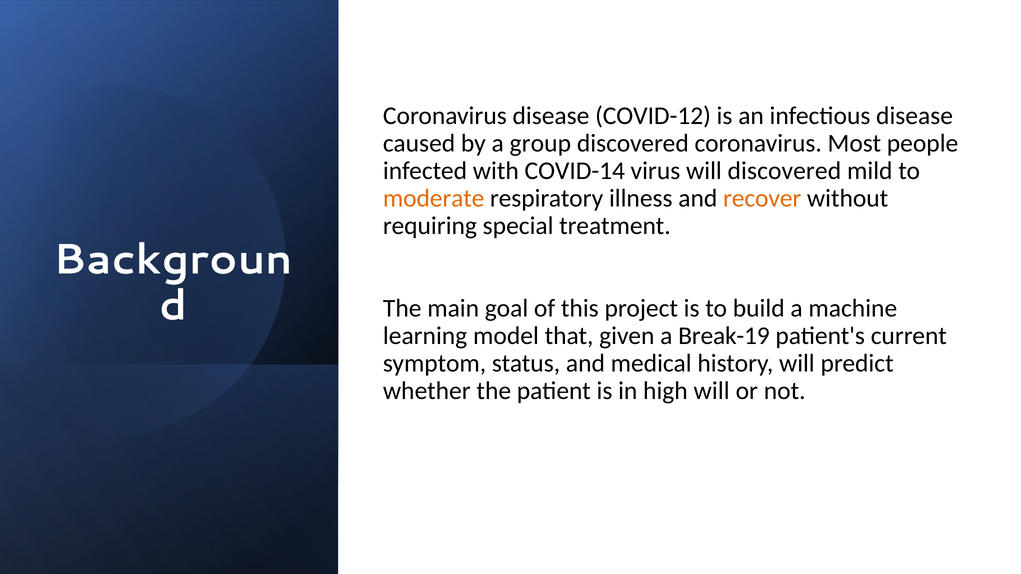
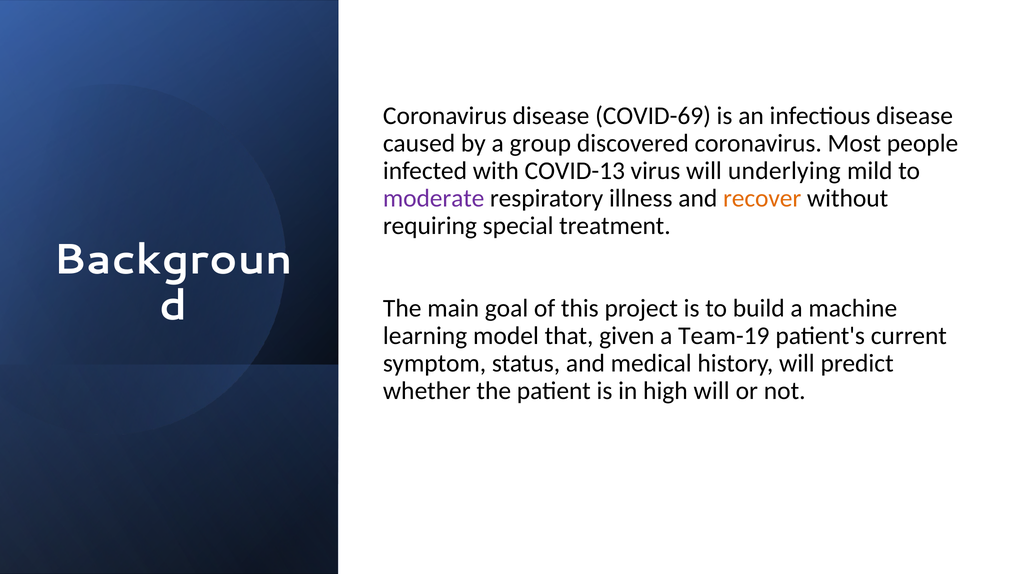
COVID-12: COVID-12 -> COVID-69 (653, 116)
COVID-14: COVID-14 -> COVID-13 (575, 171)
will discovered: discovered -> underlying (784, 171)
moderate colour: orange -> purple (434, 198)
Break-19: Break-19 -> Team-19 (724, 336)
